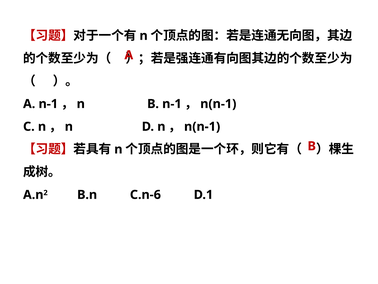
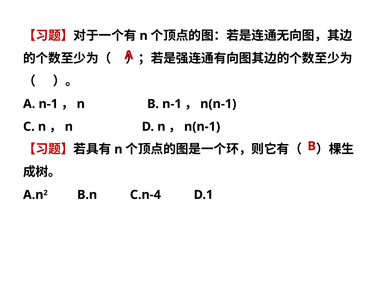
C.n-6: C.n-6 -> C.n-4 (145, 194)
